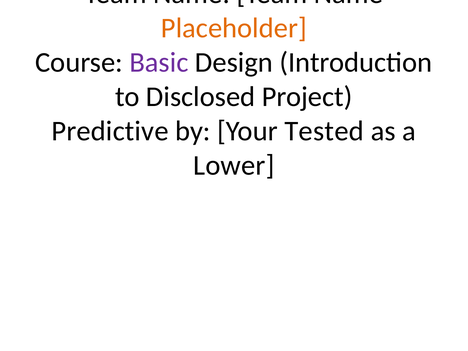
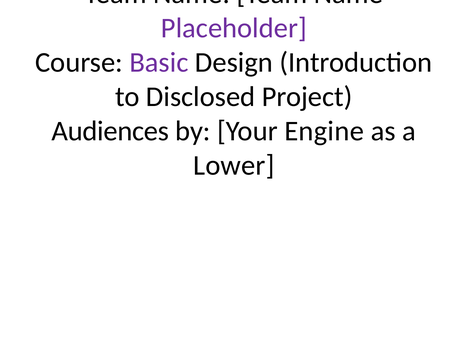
Placeholder colour: orange -> purple (234, 28)
Predictive: Predictive -> Audiences (110, 131)
Your Tested: Tested -> Engine (324, 131)
